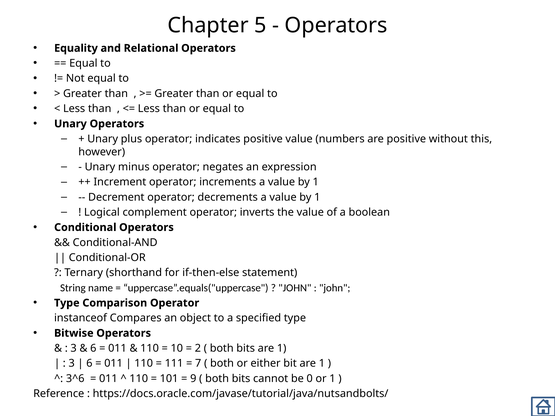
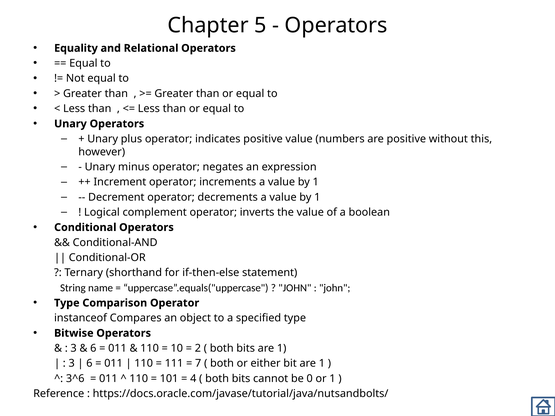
9: 9 -> 4 (193, 379)
